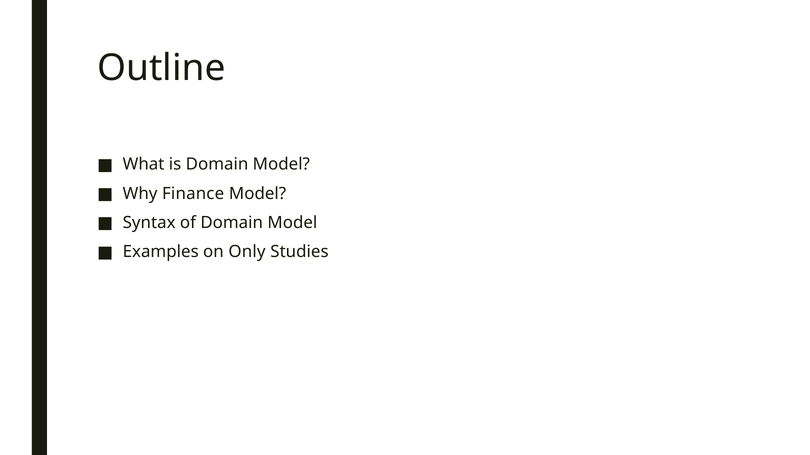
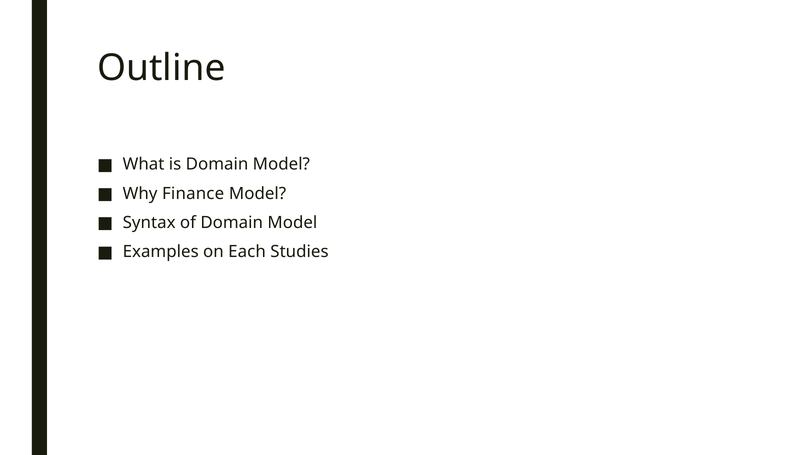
Only: Only -> Each (247, 252)
